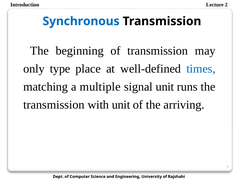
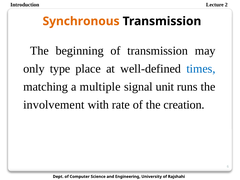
Synchronous colour: blue -> orange (81, 21)
transmission: transmission -> involvement (54, 105)
with unit: unit -> rate (121, 105)
arriving: arriving -> creation (184, 105)
